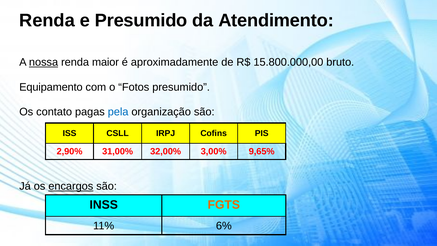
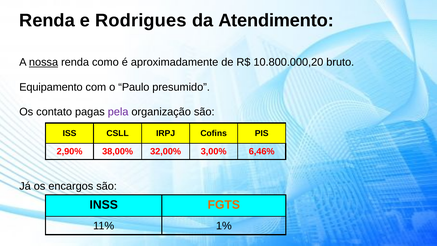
e Presumido: Presumido -> Rodrigues (141, 20)
maior: maior -> como (105, 62)
15.800.000,00: 15.800.000,00 -> 10.800.000,20 (288, 62)
Fotos: Fotos -> Paulo (134, 87)
pela colour: blue -> purple (118, 112)
31,00%: 31,00% -> 38,00% (118, 151)
9,65%: 9,65% -> 6,46% (262, 151)
encargos underline: present -> none (71, 186)
6%: 6% -> 1% (224, 226)
